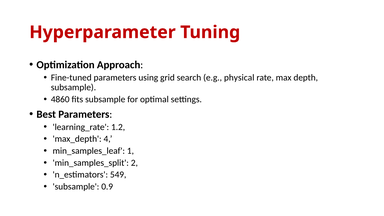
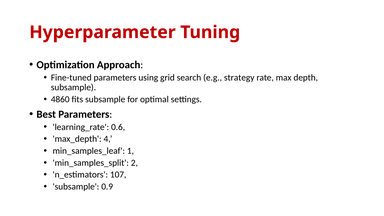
physical: physical -> strategy (239, 78)
1.2: 1.2 -> 0.6 (118, 127)
549: 549 -> 107 (118, 175)
